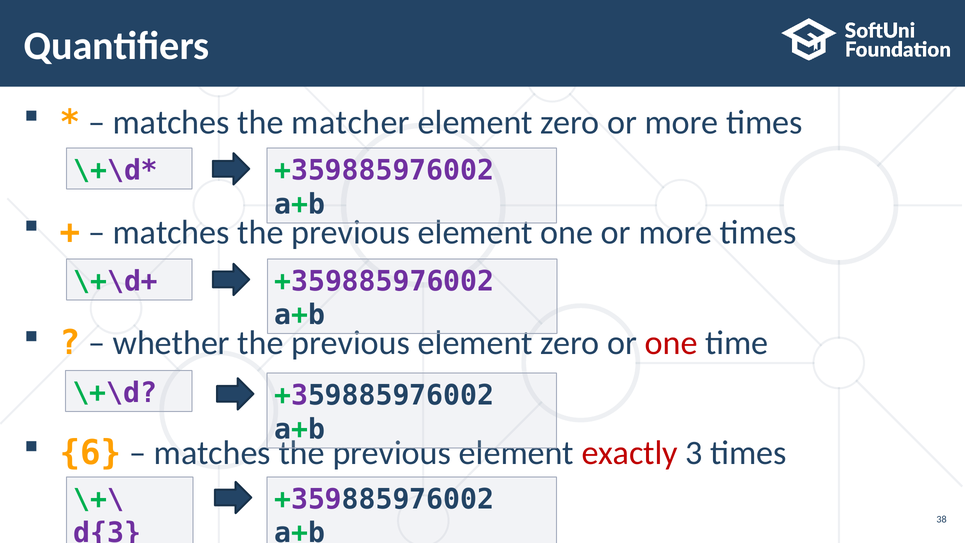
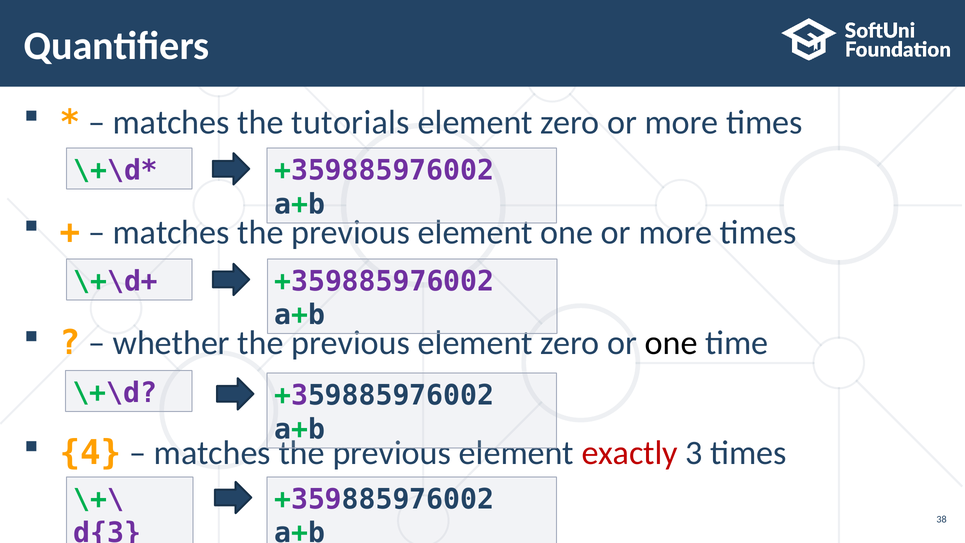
matcher: matcher -> tutorials (351, 122)
one colour: red -> black (671, 343)
6: 6 -> 4 (91, 453)
